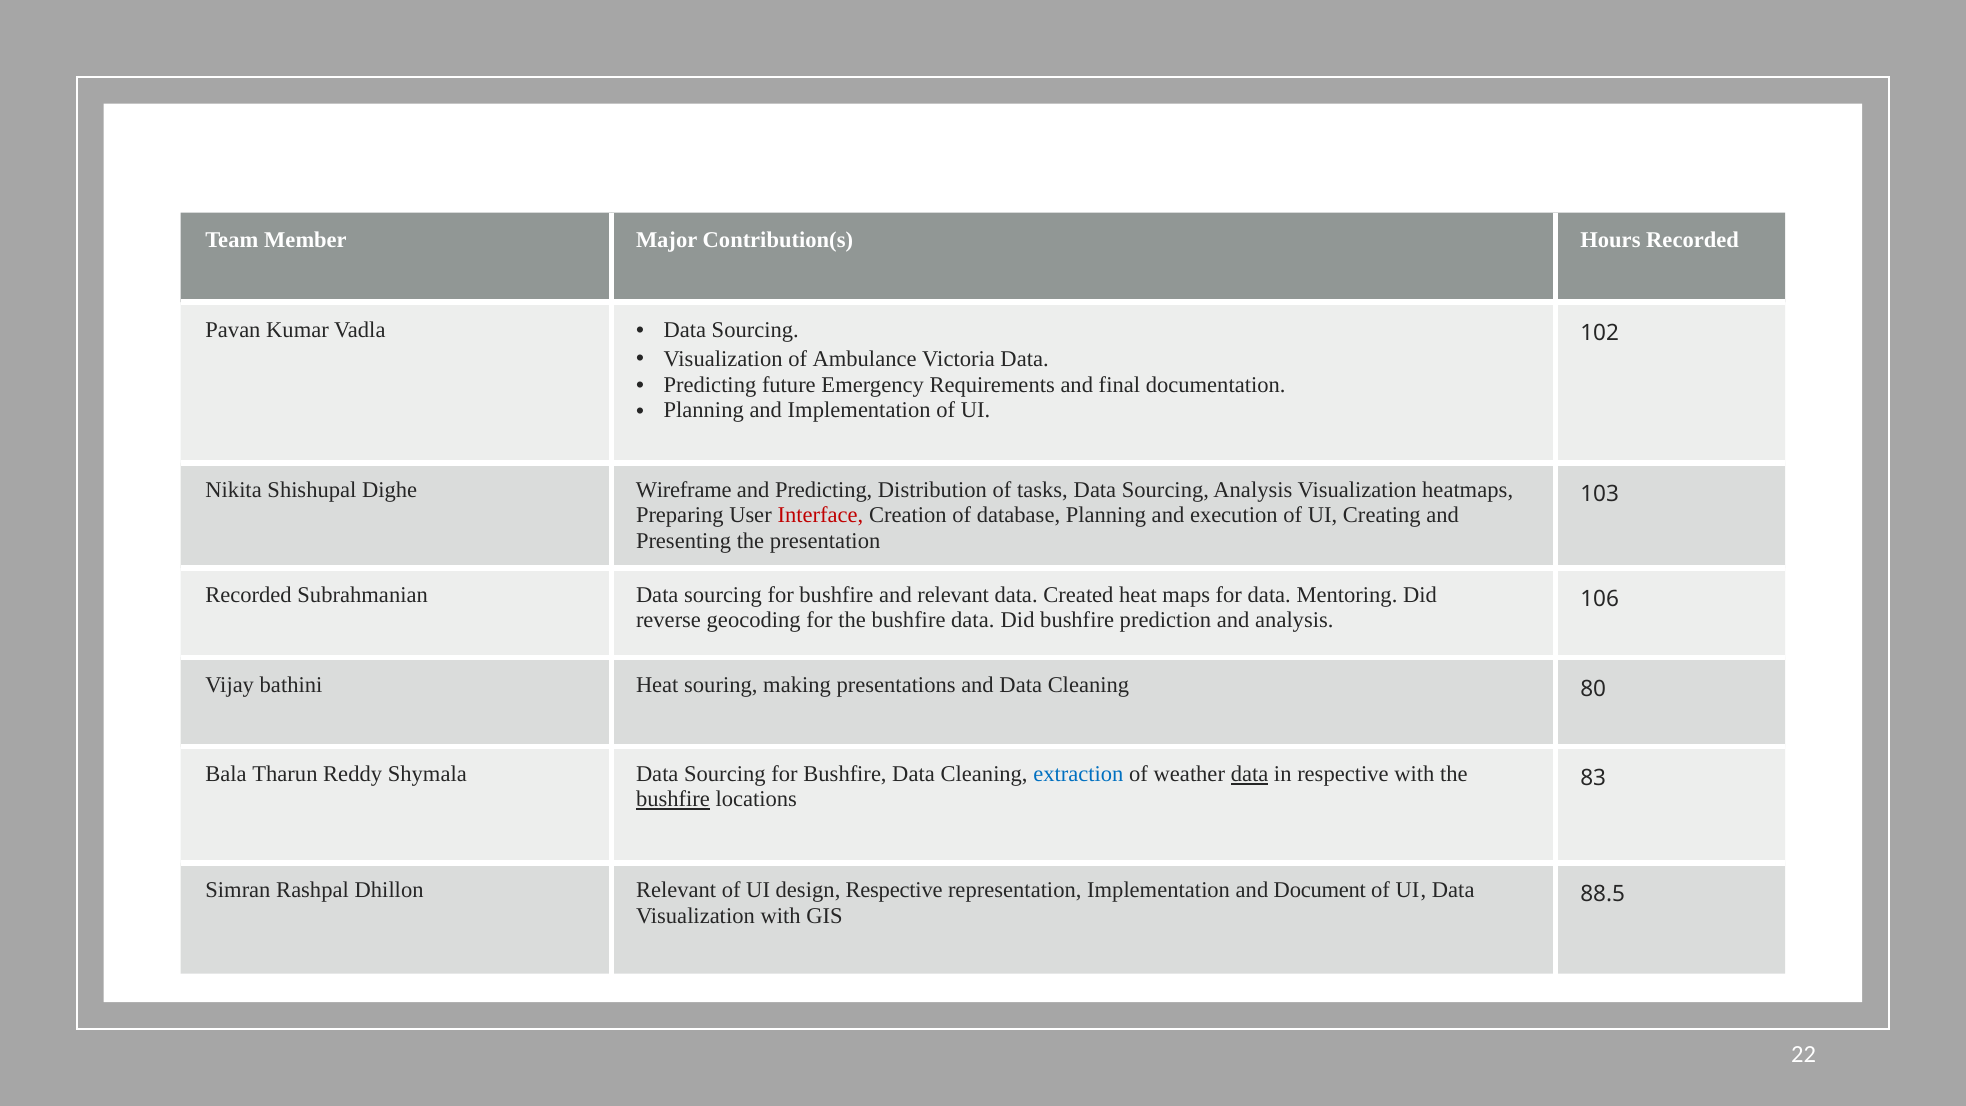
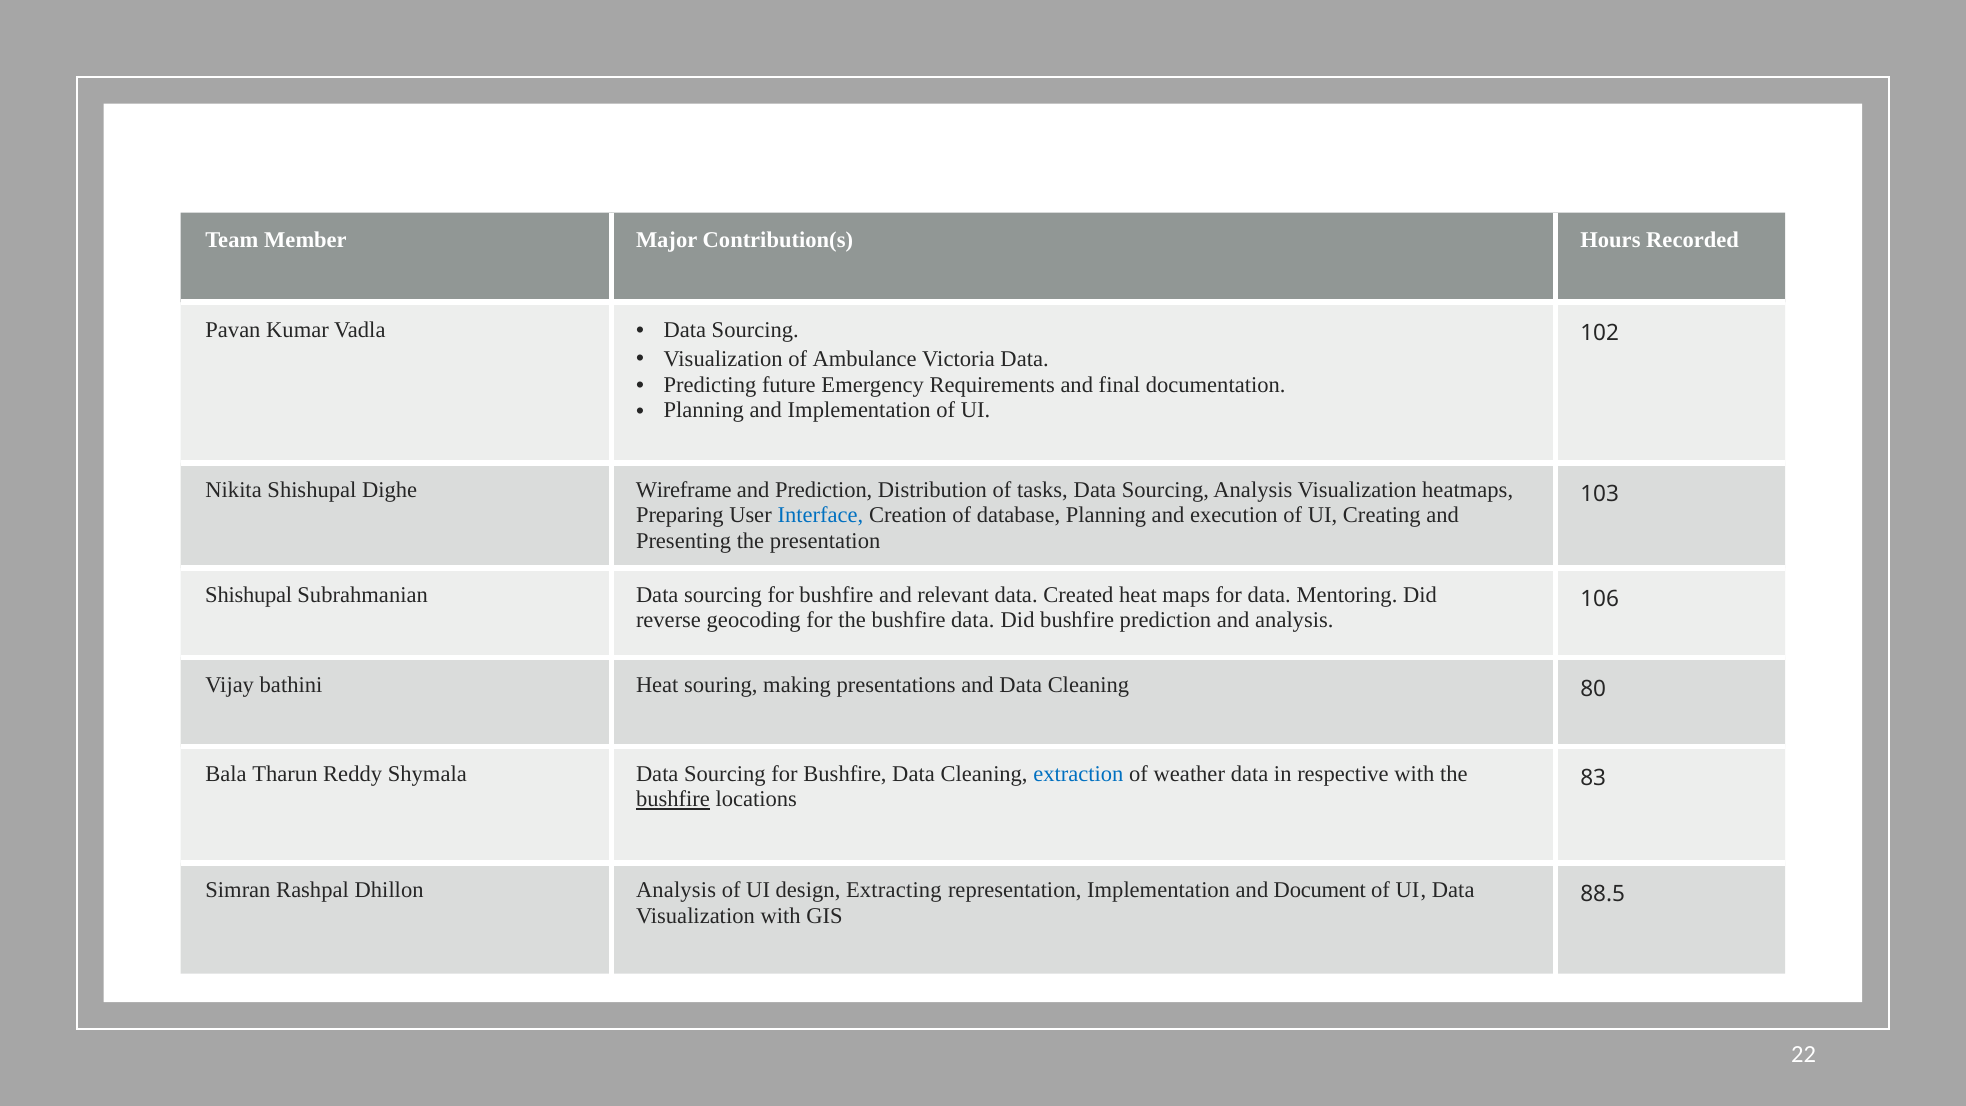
and Predicting: Predicting -> Prediction (824, 490)
Interface colour: red -> blue (820, 515)
Recorded: Recorded -> Shishupal (249, 595)
data underline: present -> none (1250, 774)
Relevant: Relevant -> Analysis (676, 890)
design Respective: Respective -> Extracting (894, 890)
